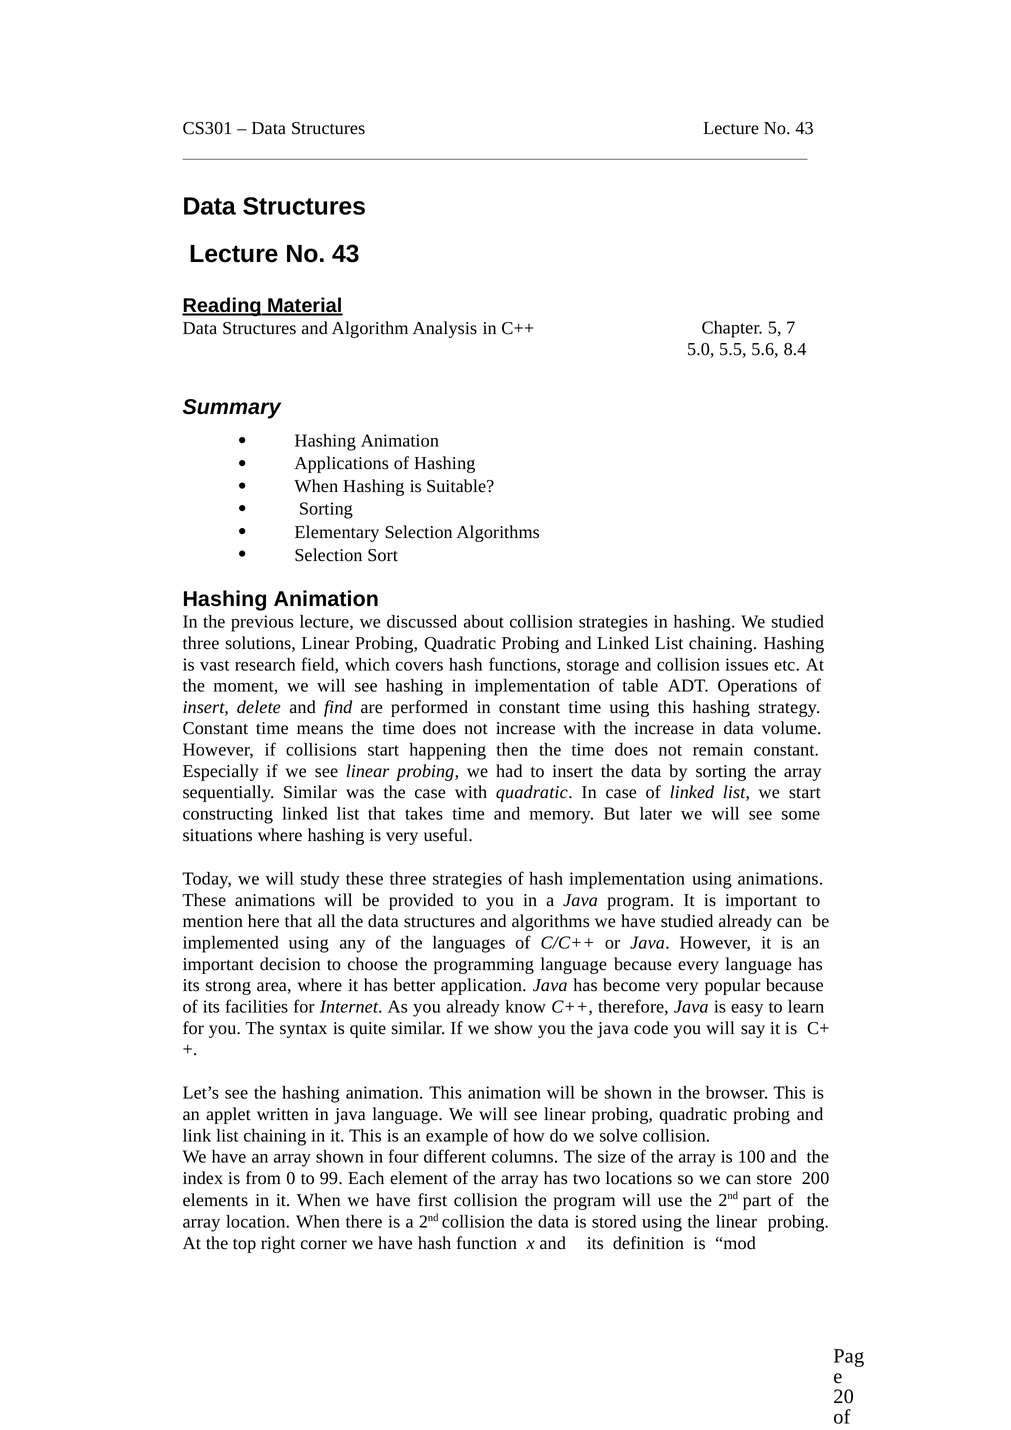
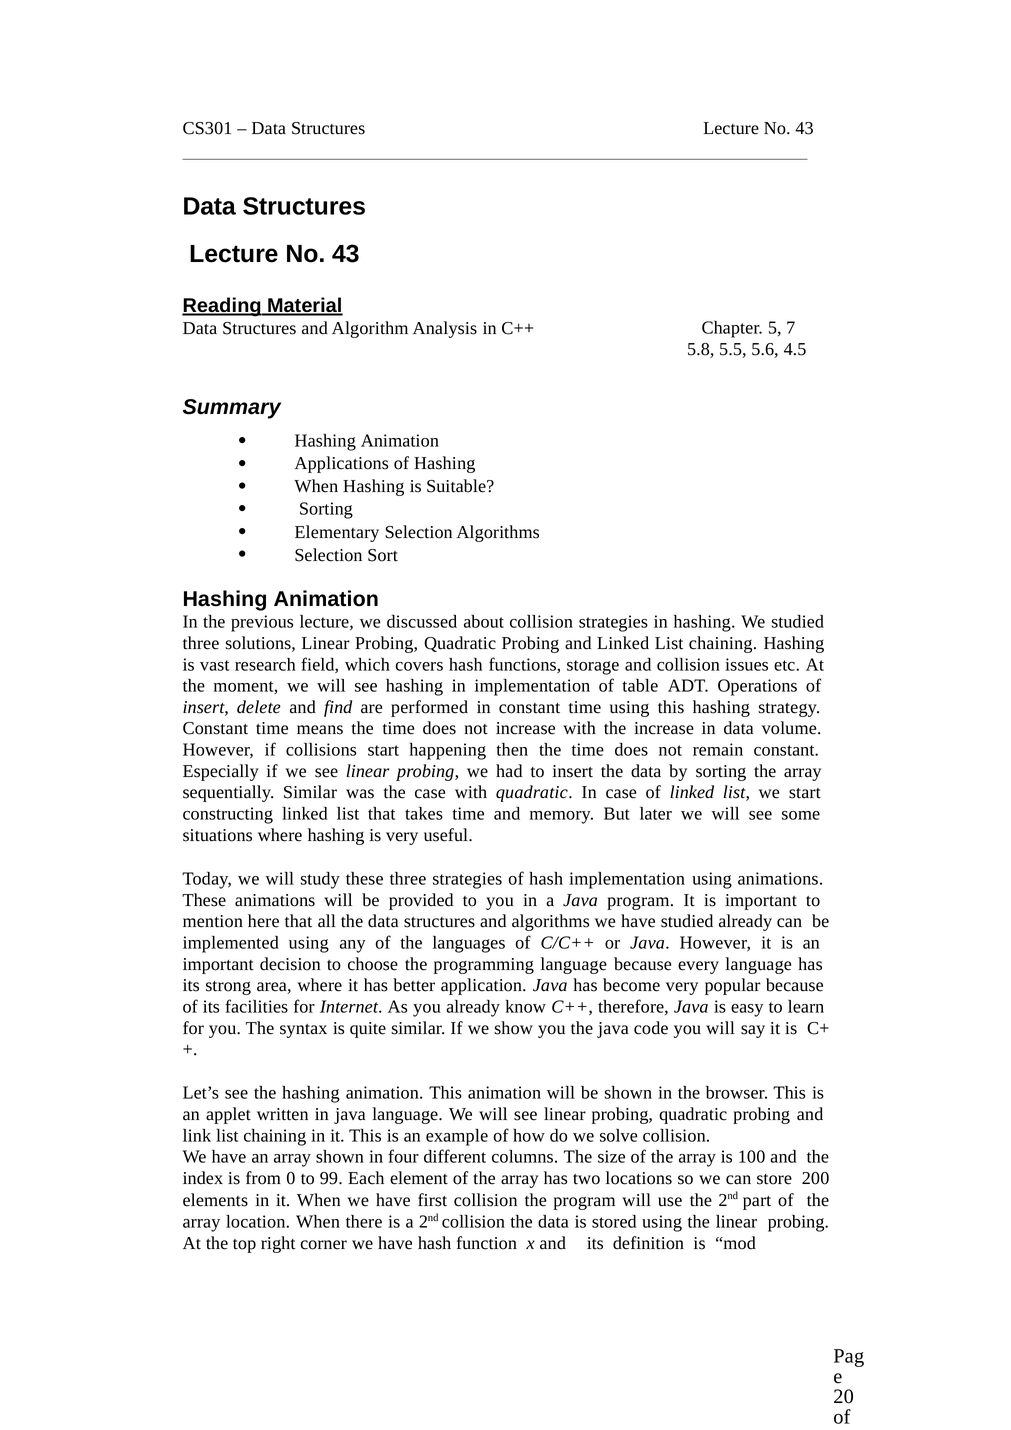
5.0: 5.0 -> 5.8 (701, 350)
8.4: 8.4 -> 4.5 (795, 350)
